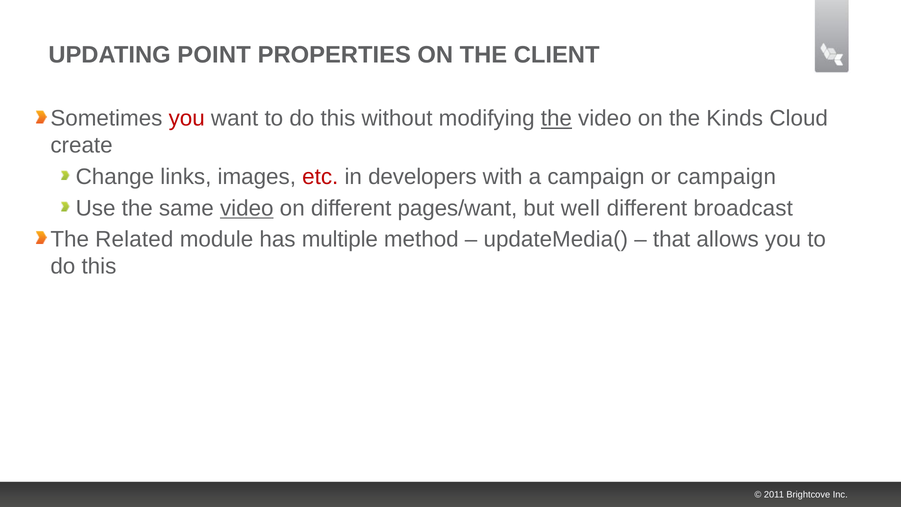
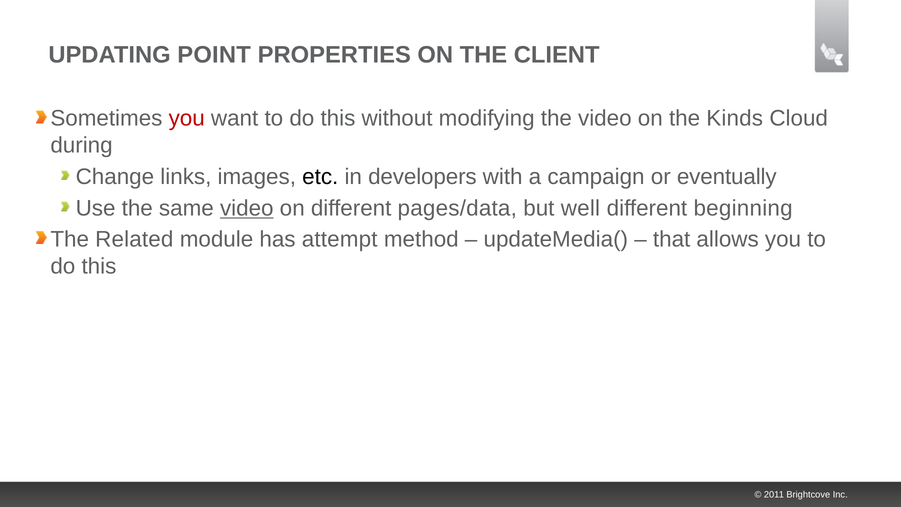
the underline: present -> none (556, 118)
create: create -> during (82, 145)
etc colour: red -> black (320, 177)
or campaign: campaign -> eventually (727, 177)
pages/want: pages/want -> pages/data (457, 208)
broadcast: broadcast -> beginning (743, 208)
multiple: multiple -> attempt (340, 239)
